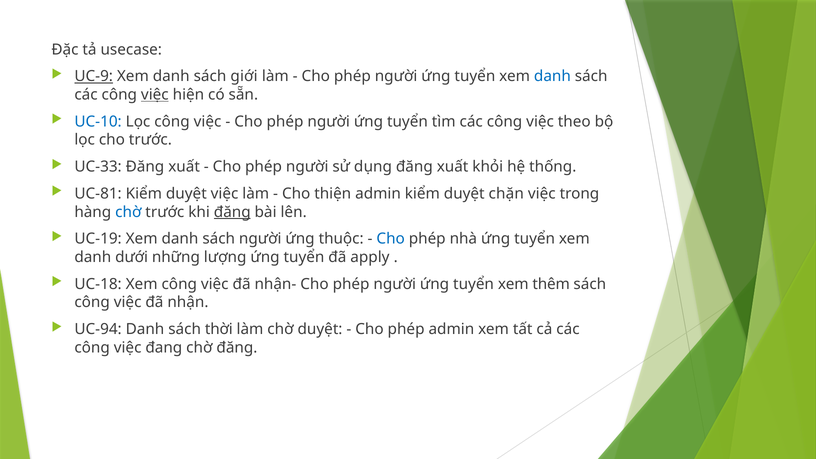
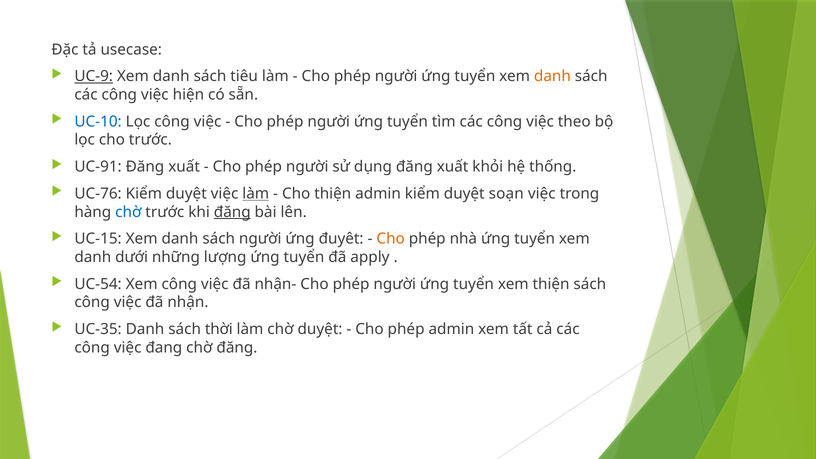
giới: giới -> tiêu (244, 76)
danh colour: blue -> orange (552, 76)
việc underline: present -> none (155, 95)
UC-33: UC-33 -> UC-91 (98, 167)
UC-81: UC-81 -> UC-76 (98, 194)
làm underline: none -> present (256, 194)
chặn: chặn -> soạn (506, 194)
UC-19: UC-19 -> UC-15 (98, 239)
thuộc: thuộc -> đuyêt (341, 239)
Cho colour: blue -> orange (391, 239)
UC-18: UC-18 -> UC-54 (98, 284)
xem thêm: thêm -> thiện (551, 284)
UC-94: UC-94 -> UC-35 (98, 329)
